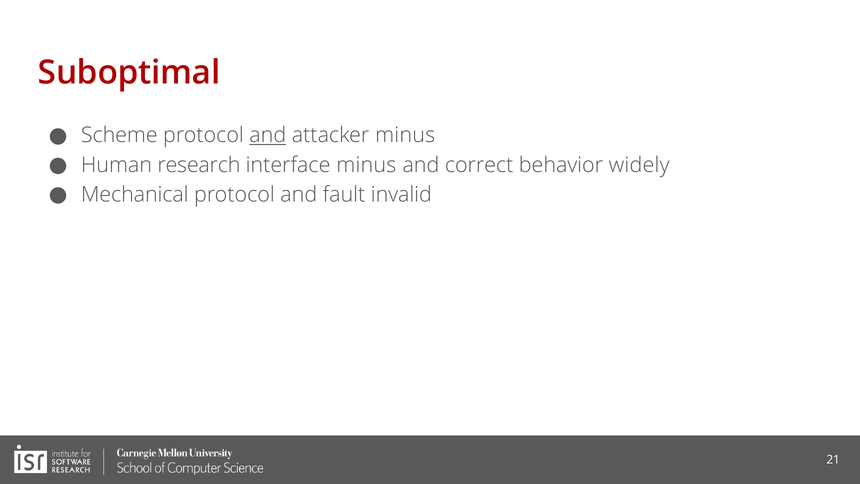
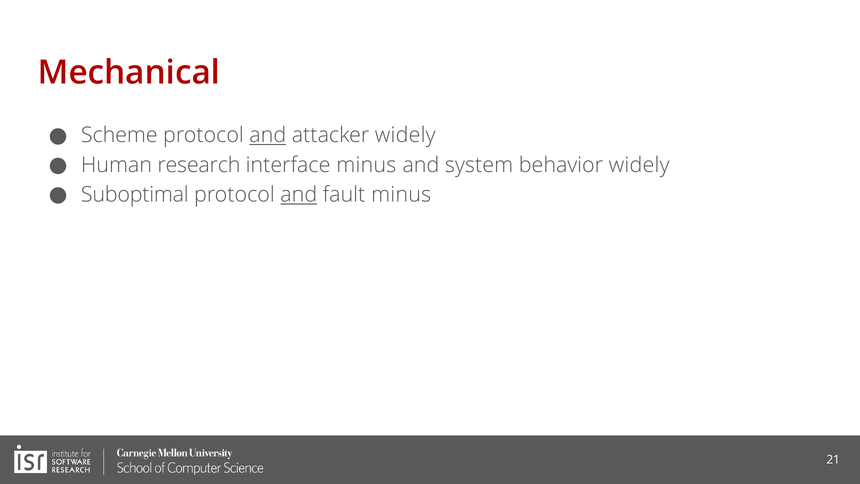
Suboptimal: Suboptimal -> Mechanical (129, 73)
attacker minus: minus -> widely (405, 135)
correct: correct -> system (479, 165)
Mechanical: Mechanical -> Suboptimal (135, 195)
and underline: none -> present (299, 195)
fault invalid: invalid -> minus (401, 195)
